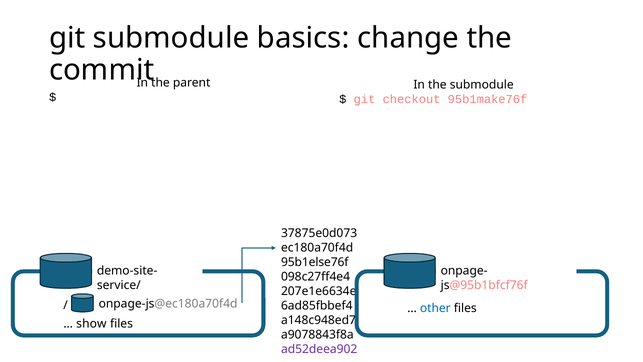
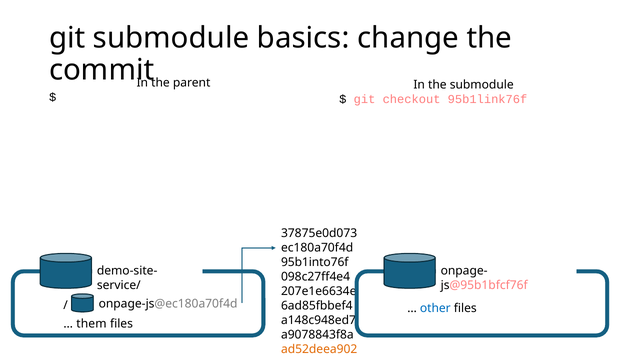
95b1make76f: 95b1make76f -> 95b1link76f (488, 99)
95b1else76f: 95b1else76f -> 95b1into76f (315, 262)
show: show -> them (91, 324)
ad52deea902 colour: purple -> orange (319, 349)
